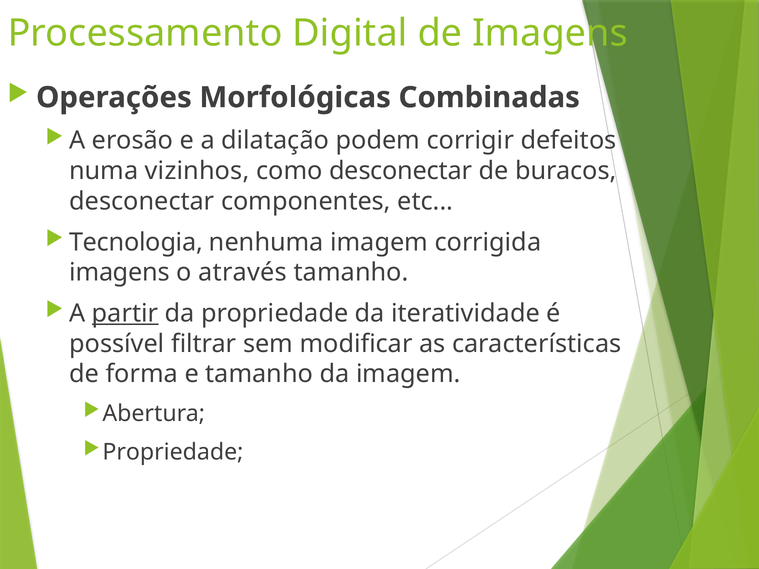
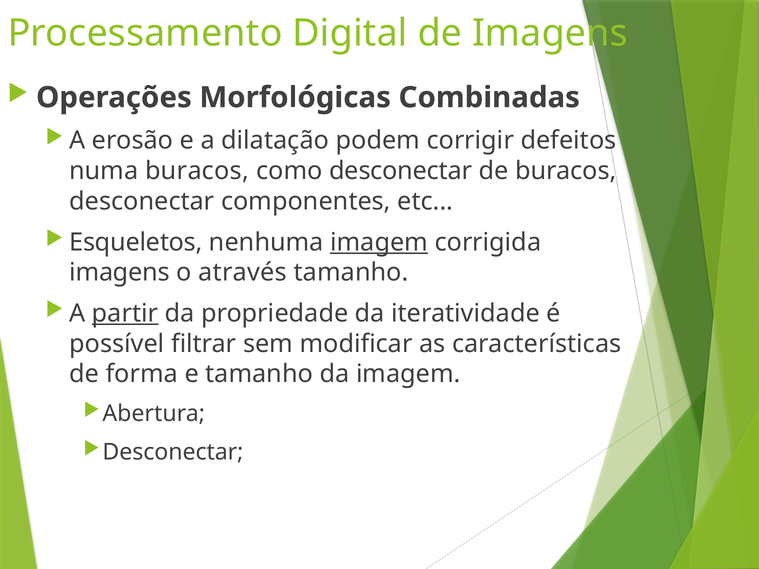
numa vizinhos: vizinhos -> buracos (197, 171)
Tecnologia: Tecnologia -> Esqueletos (136, 242)
imagem underline: none -> present (379, 242)
Propriedade: Propriedade -> Desconectar (173, 452)
